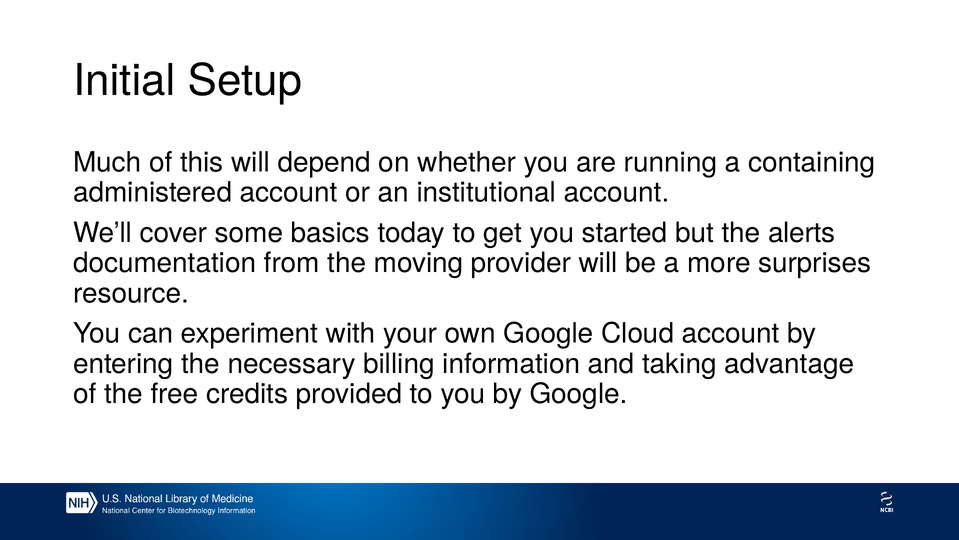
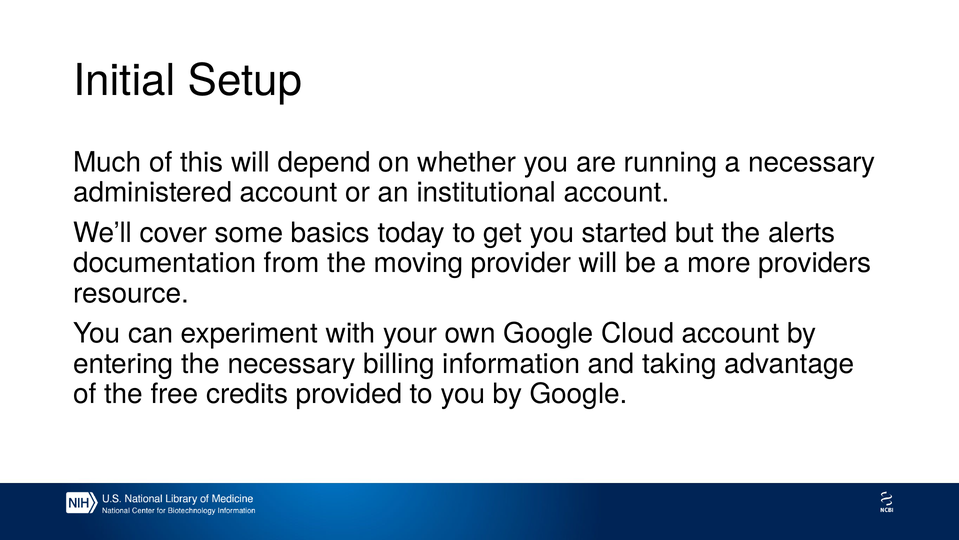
a containing: containing -> necessary (812, 162)
surprises: surprises -> providers (815, 263)
